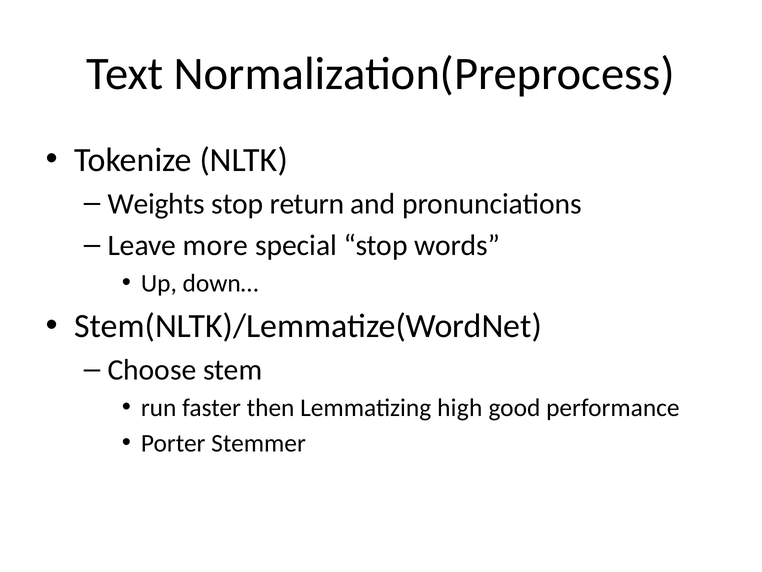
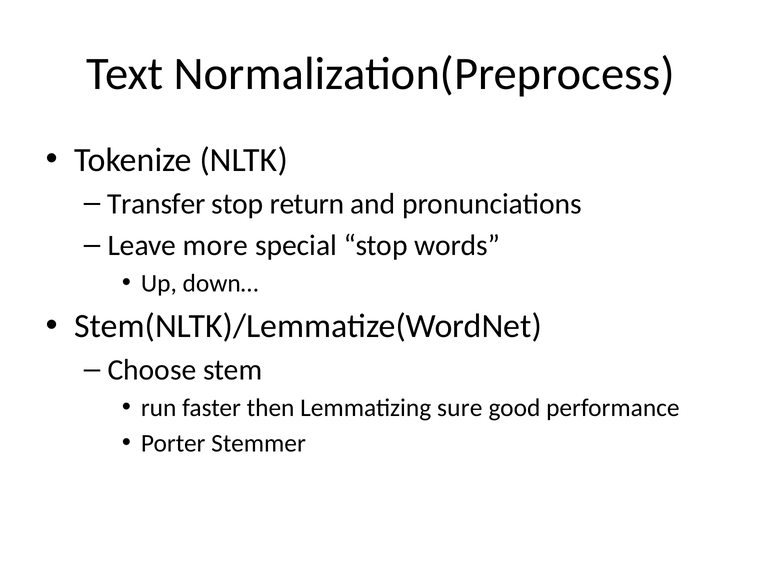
Weights: Weights -> Transfer (156, 204)
high: high -> sure (460, 407)
